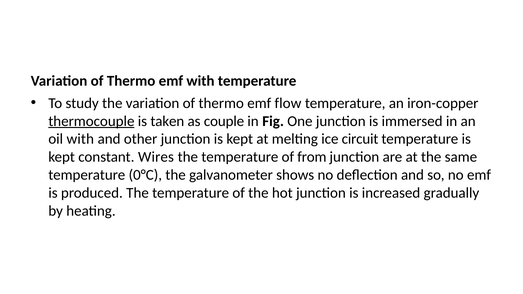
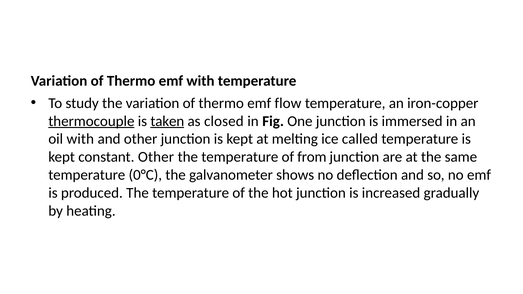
taken underline: none -> present (167, 121)
couple: couple -> closed (224, 121)
circuit: circuit -> called (360, 139)
constant Wires: Wires -> Other (156, 157)
